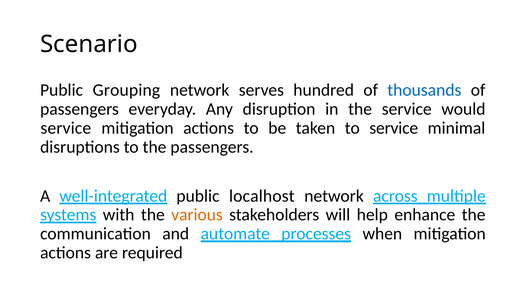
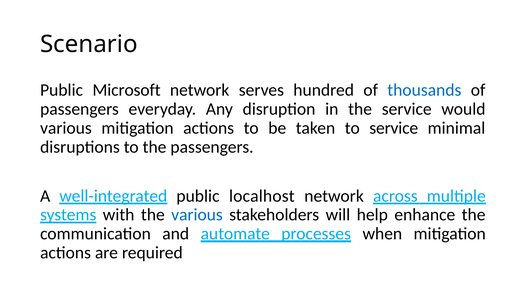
Grouping: Grouping -> Microsoft (127, 90)
service: service -> various (66, 128)
various colour: orange -> blue (197, 215)
